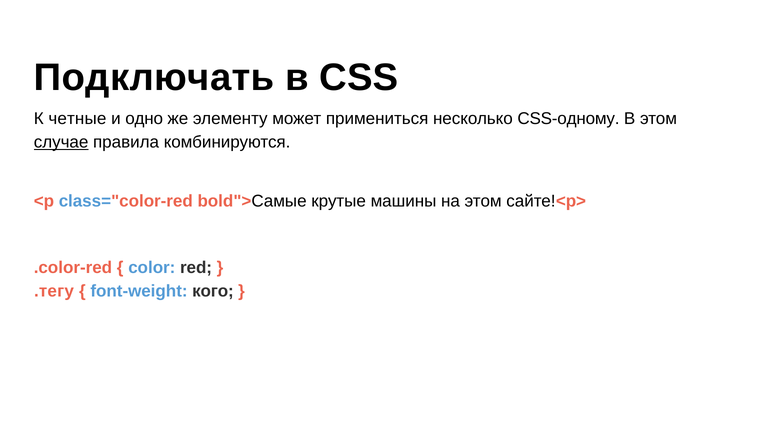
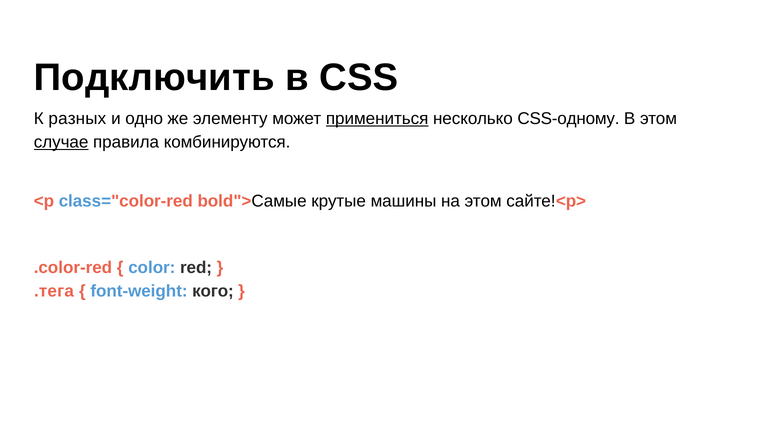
Подключать: Подключать -> Подключить (154, 78)
четные: четные -> разных (77, 119)
примениться underline: none -> present (377, 119)
.тегу: .тегу -> .тега (54, 291)
